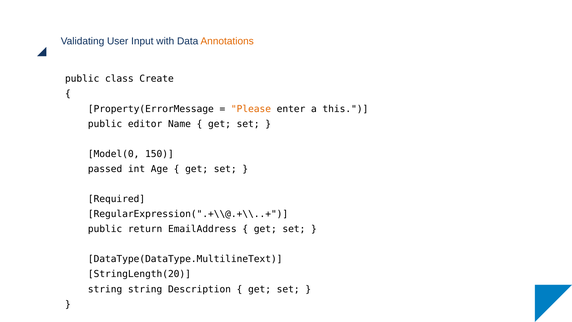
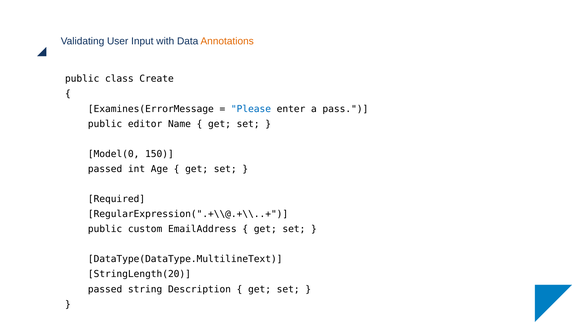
Property(ErrorMessage: Property(ErrorMessage -> Examines(ErrorMessage (151, 109)
Please colour: orange -> blue (251, 109)
this: this -> pass (345, 109)
return: return -> custom (145, 229)
string: string -> passed (105, 289)
